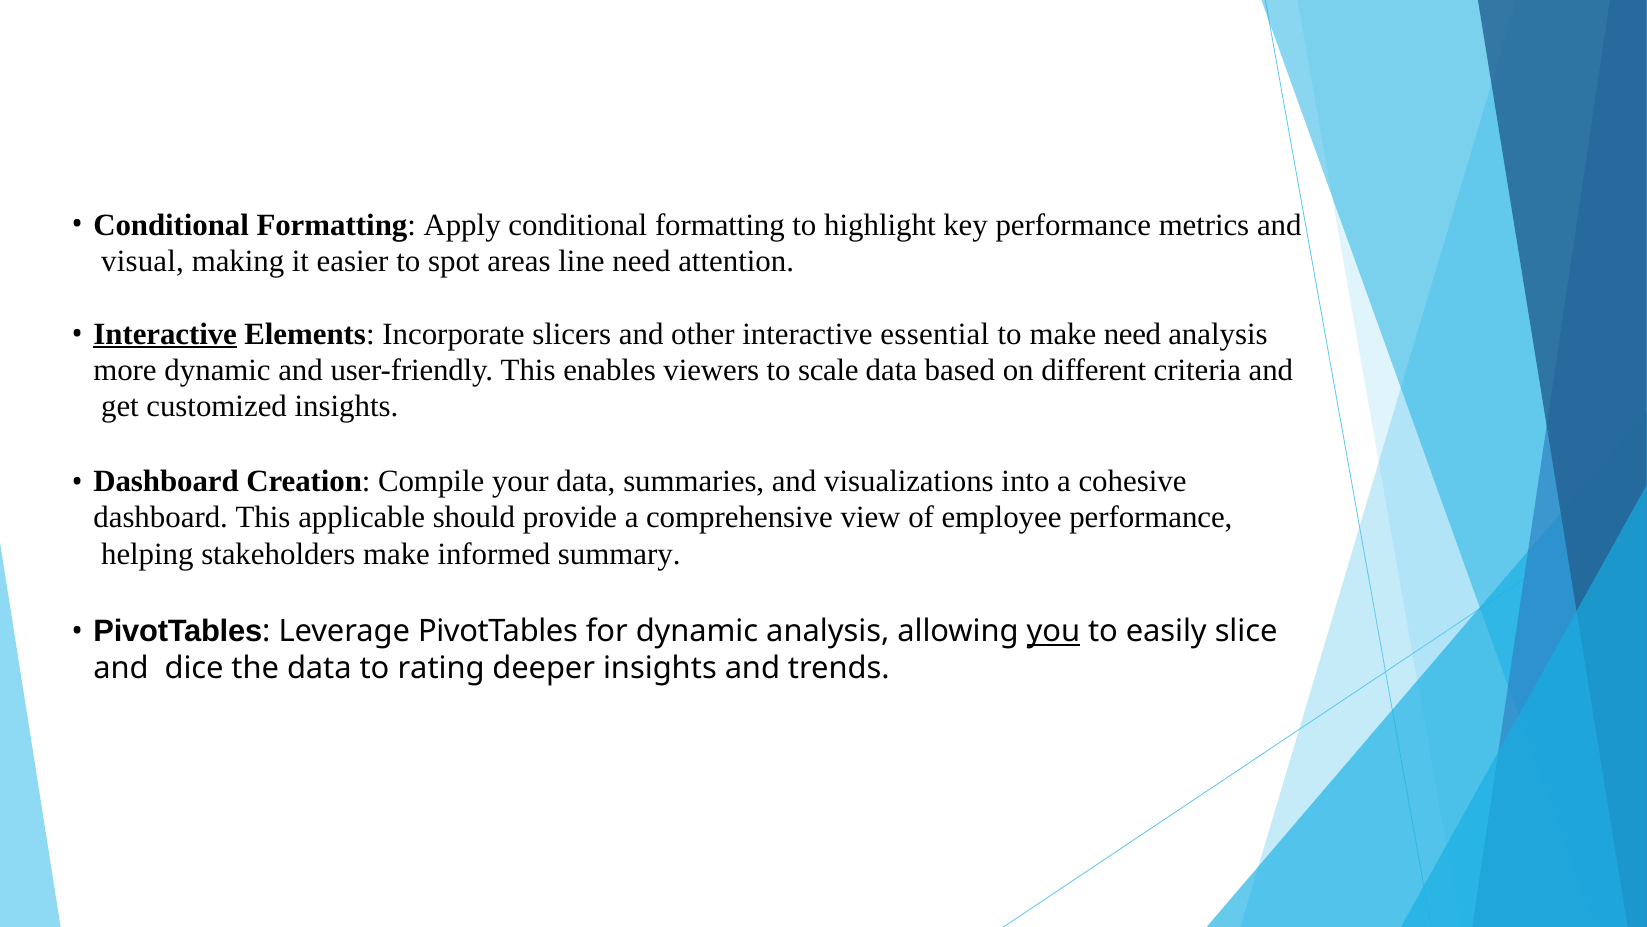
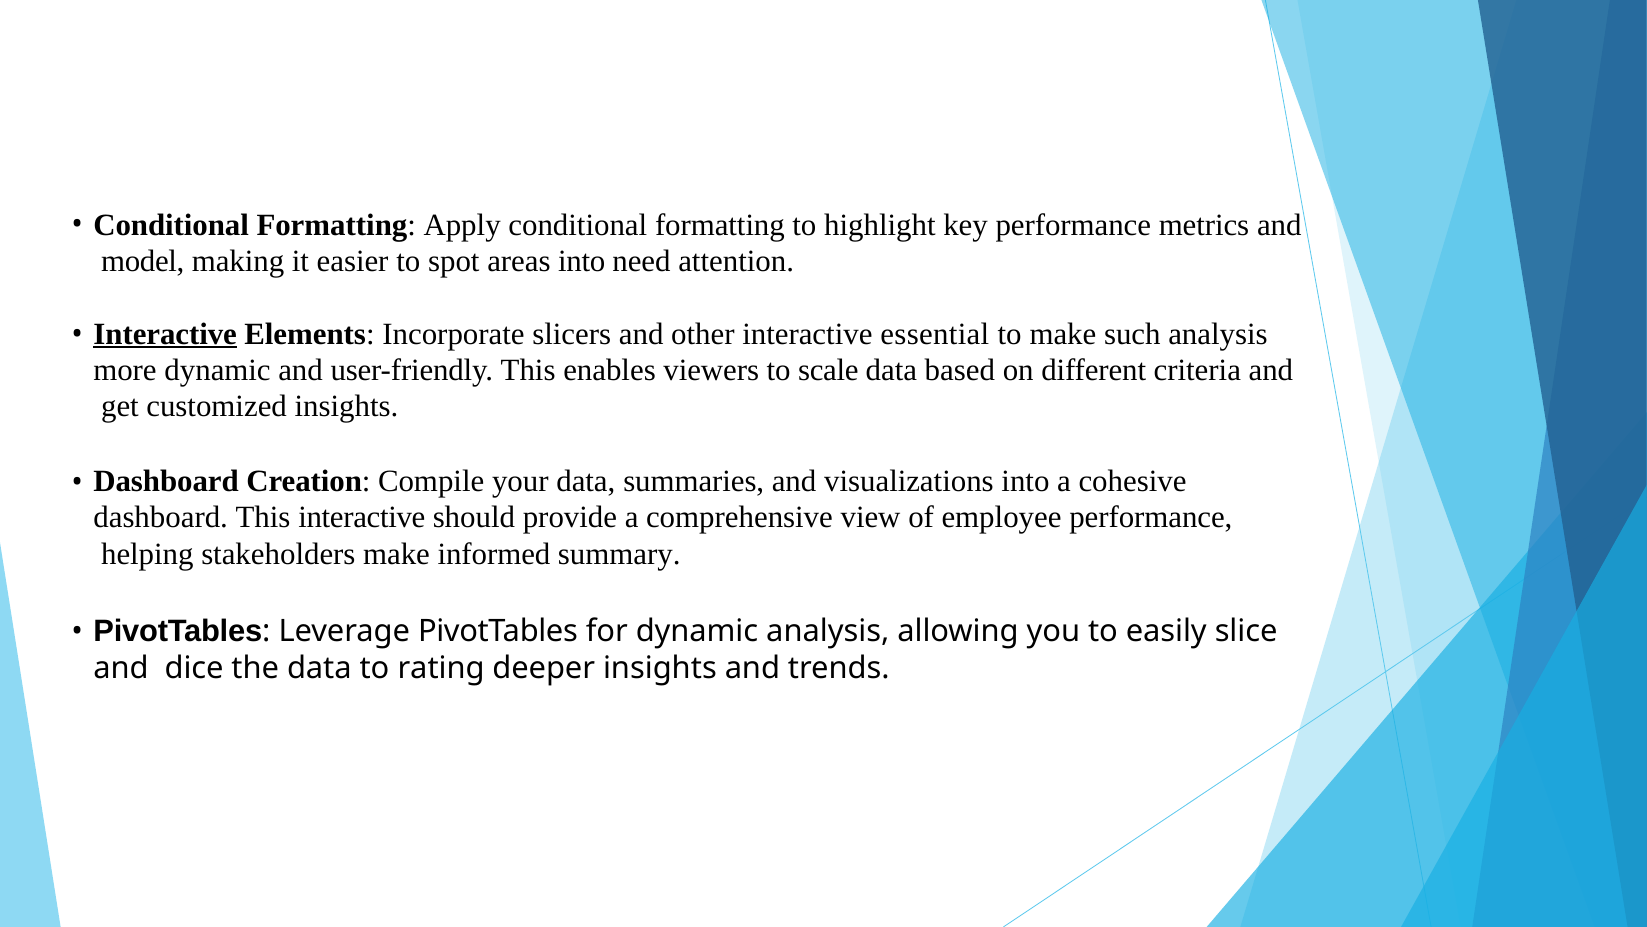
visual: visual -> model (143, 261)
areas line: line -> into (582, 261)
make need: need -> such (1132, 334)
This applicable: applicable -> interactive (362, 517)
you underline: present -> none (1053, 631)
